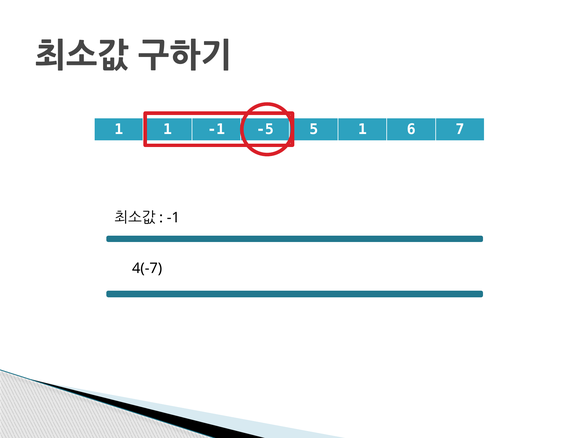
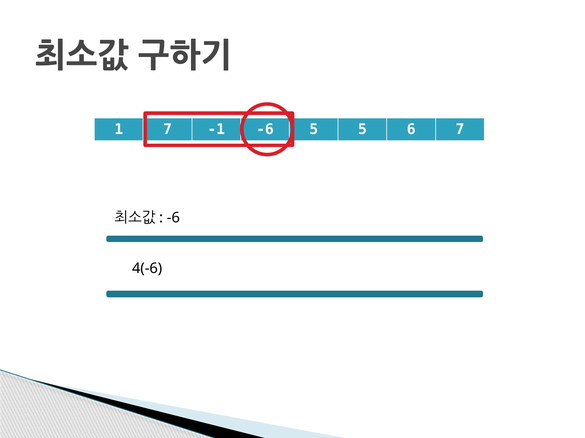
1 1: 1 -> 7 (168, 130)
-1 -5: -5 -> -6 (265, 130)
5 1: 1 -> 5 (362, 130)
-1: -1 -> -6 (173, 218)
4(-7: 4(-7 -> 4(-6 (147, 269)
